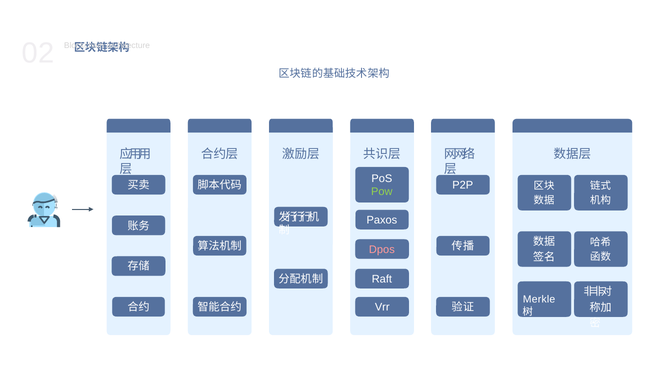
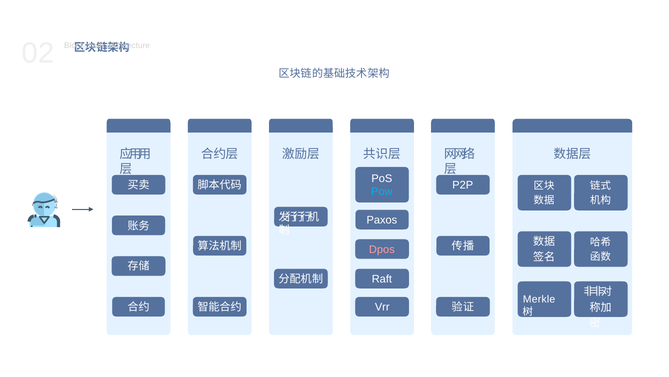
Pow colour: light green -> light blue (382, 191)
